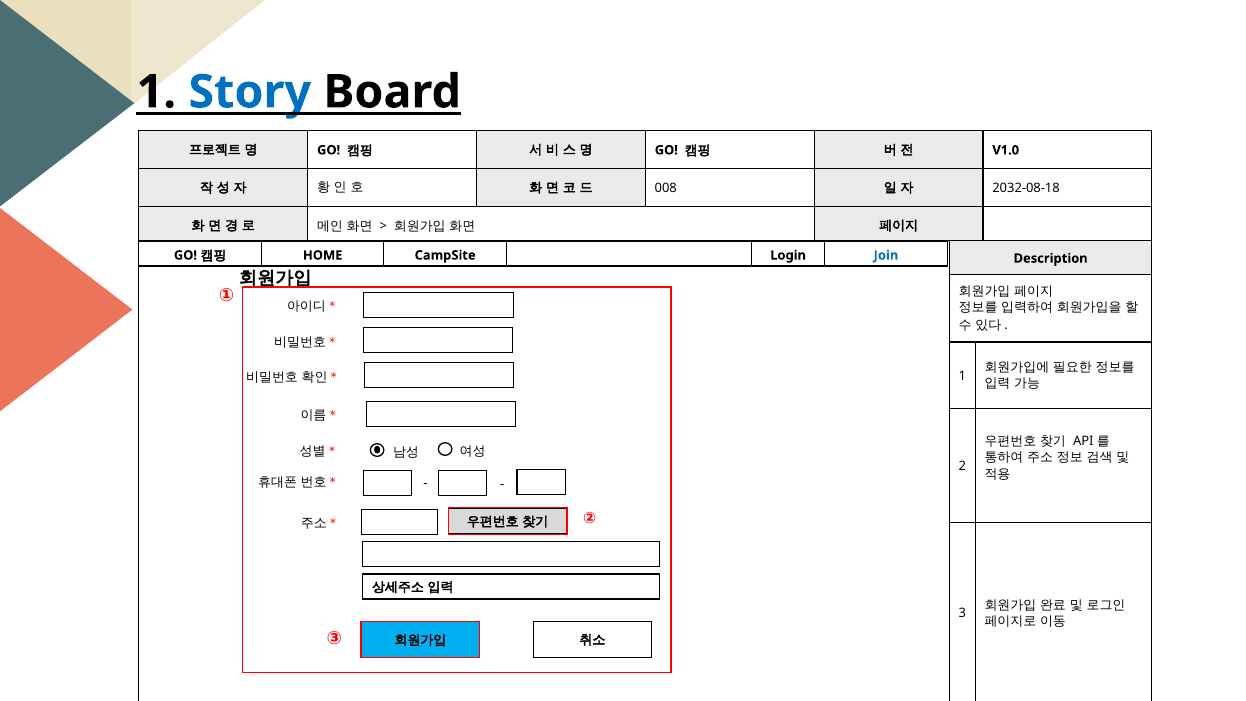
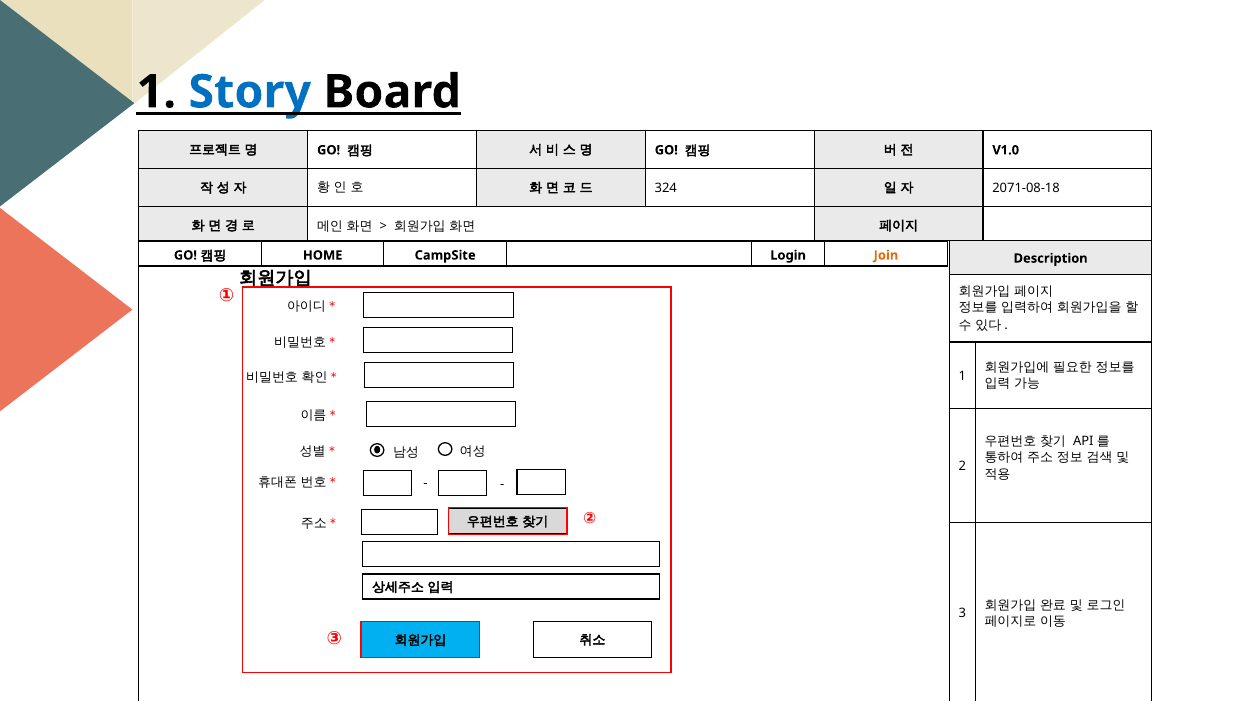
008: 008 -> 324 (666, 188)
2032-08-18: 2032-08-18 -> 2071-08-18 (1026, 188)
Join colour: blue -> orange (886, 255)
